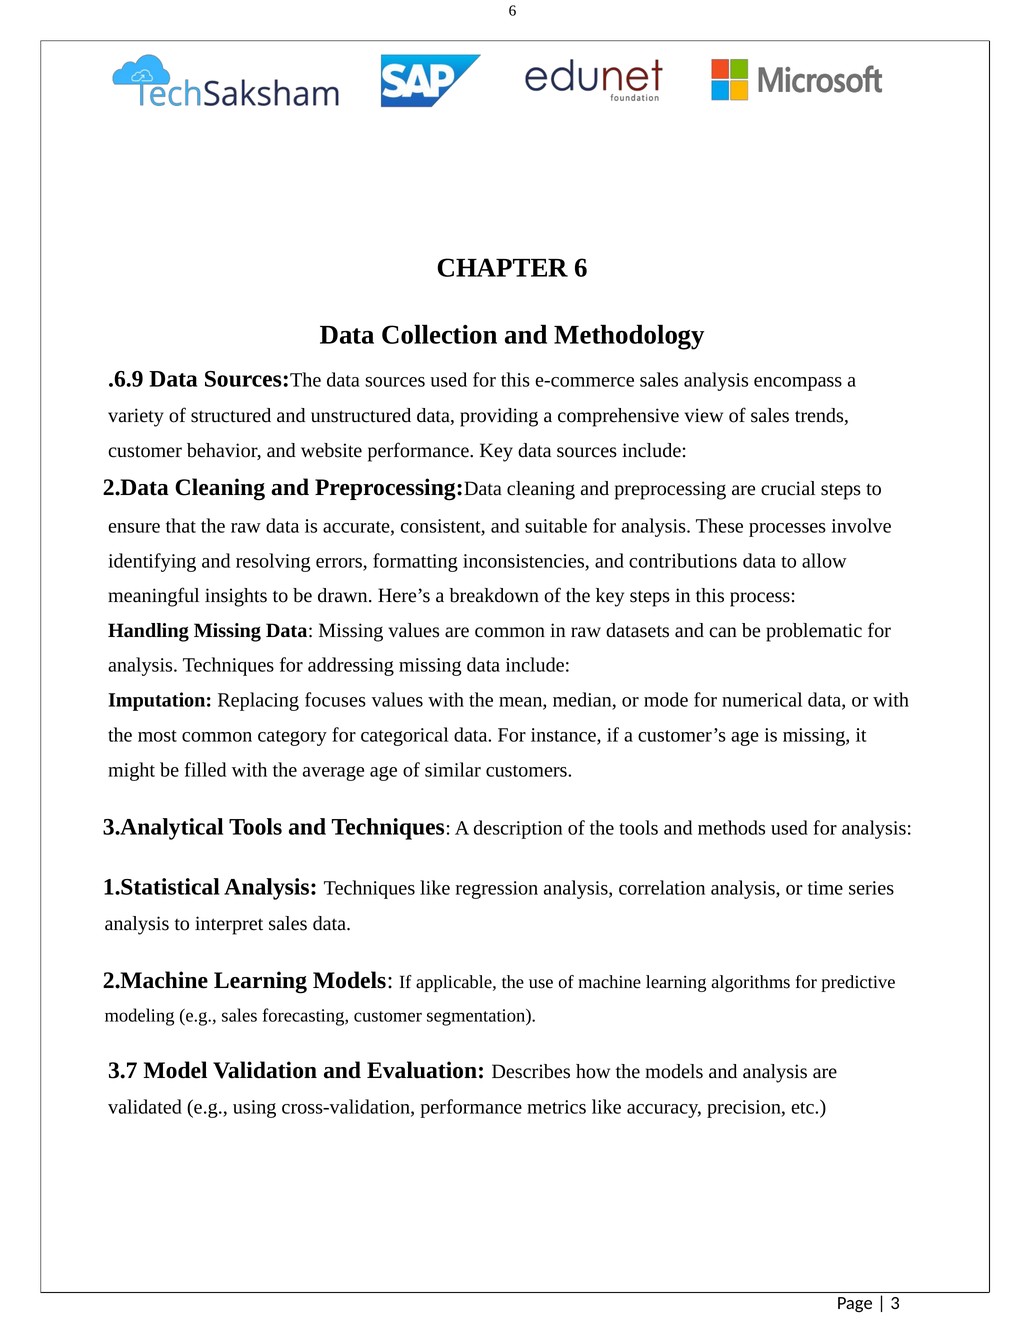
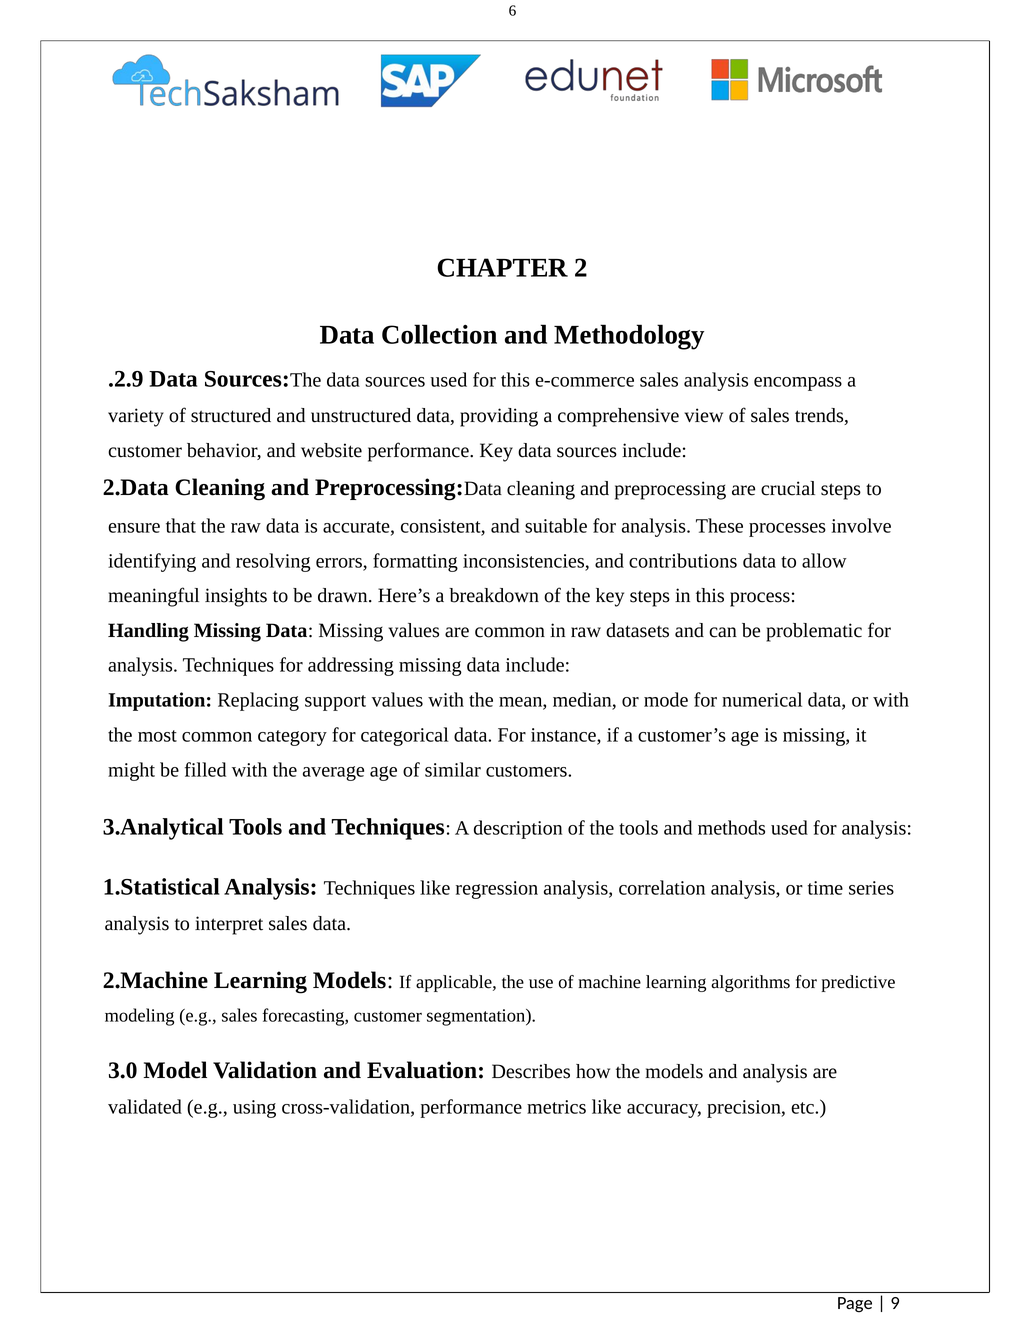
CHAPTER 6: 6 -> 2 (581, 268)
.6.9: .6.9 -> .2.9 (126, 379)
focuses: focuses -> support (335, 700)
3.7: 3.7 -> 3.0 (123, 1070)
3: 3 -> 9 (895, 1303)
